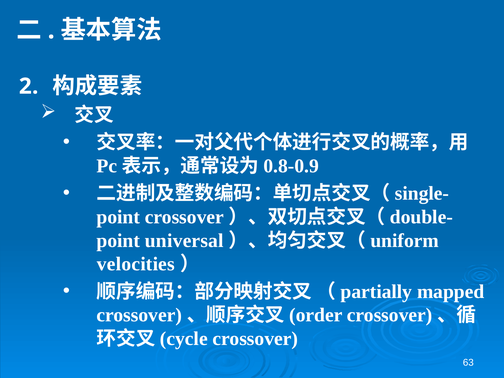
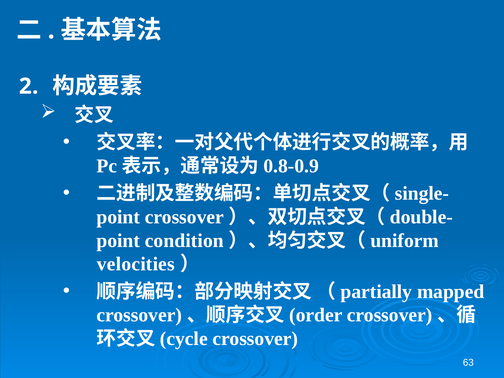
universal: universal -> condition (184, 241)
